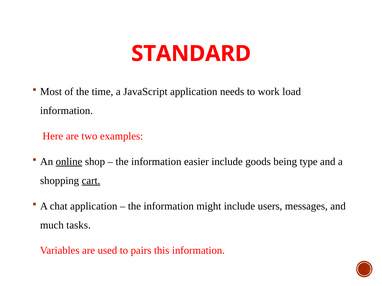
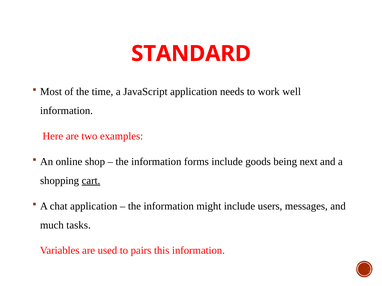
load: load -> well (292, 92)
online underline: present -> none (69, 162)
easier: easier -> forms (196, 162)
type: type -> next (309, 162)
